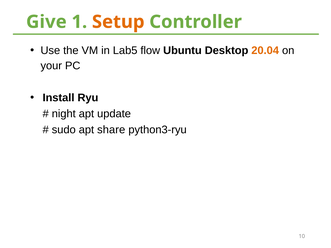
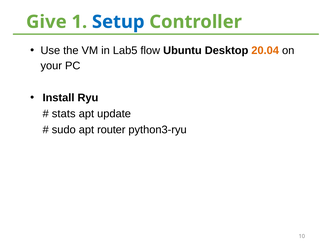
Setup colour: orange -> blue (118, 22)
night: night -> stats (64, 114)
share: share -> router (111, 130)
